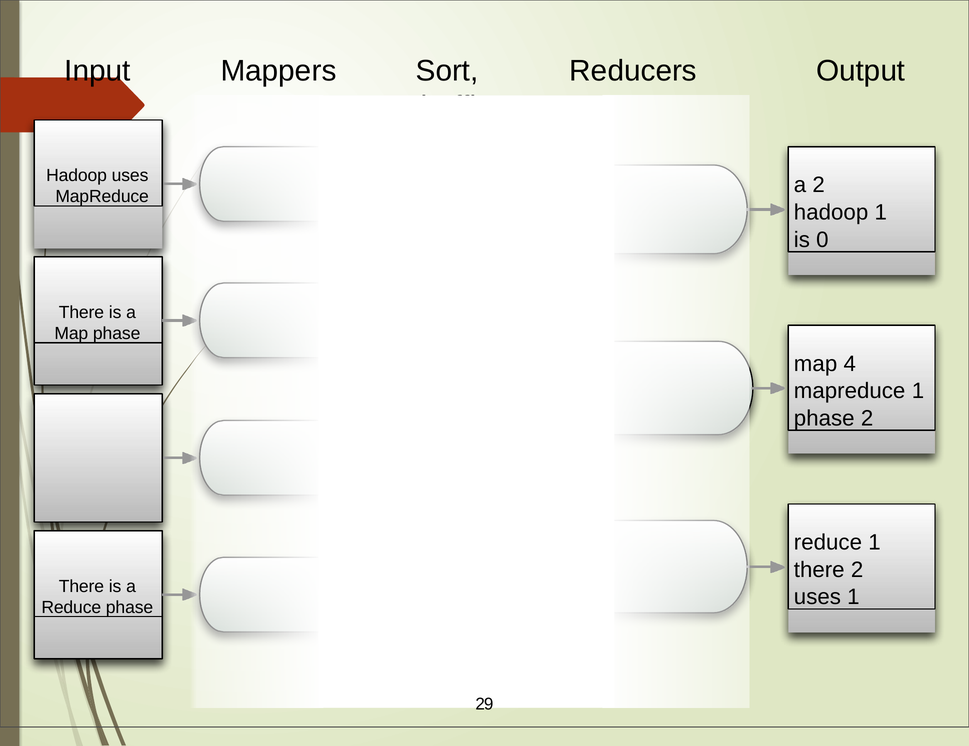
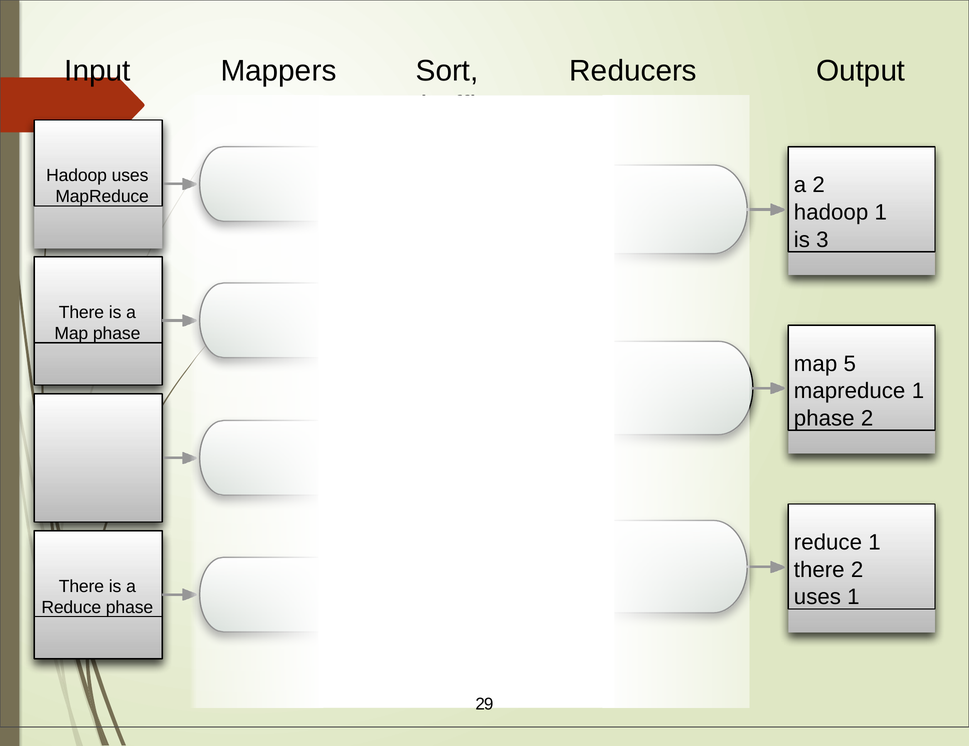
0: 0 -> 3 (822, 240)
4: 4 -> 5 (850, 364)
